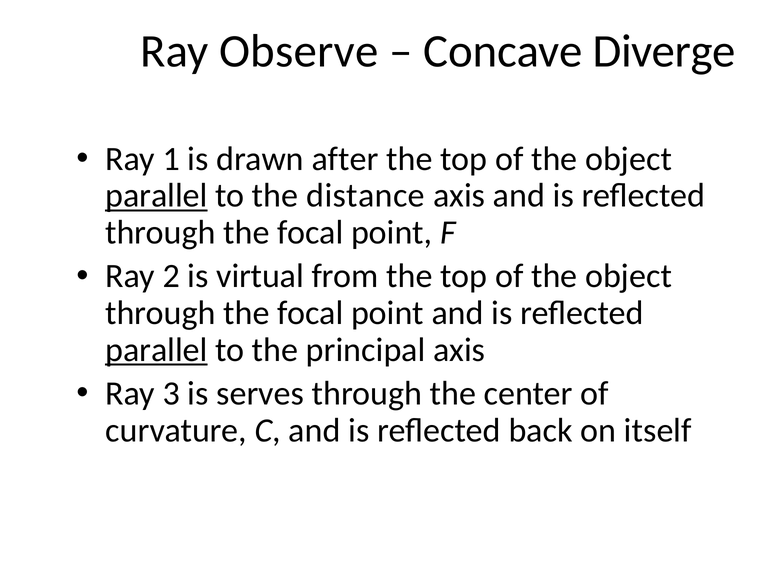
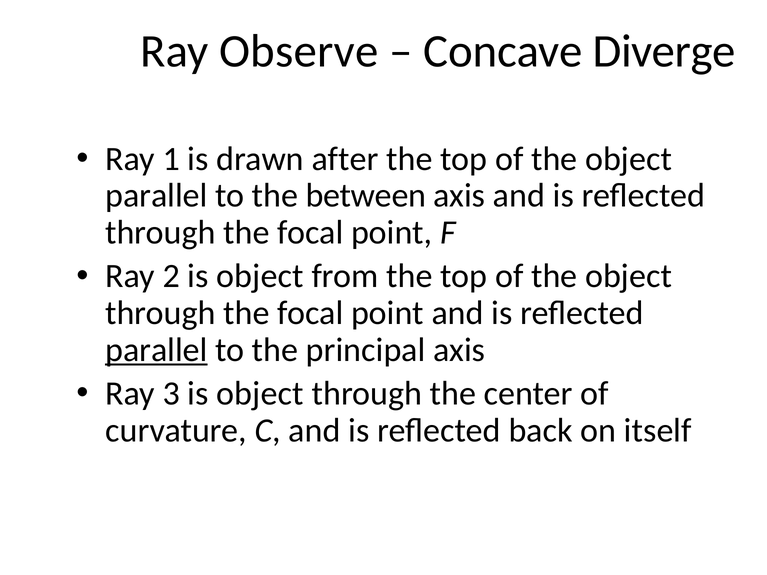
parallel underline: present -> none (156, 196)
distance: distance -> between (366, 196)
2 is virtual: virtual -> object (260, 276)
3 is serves: serves -> object (260, 394)
